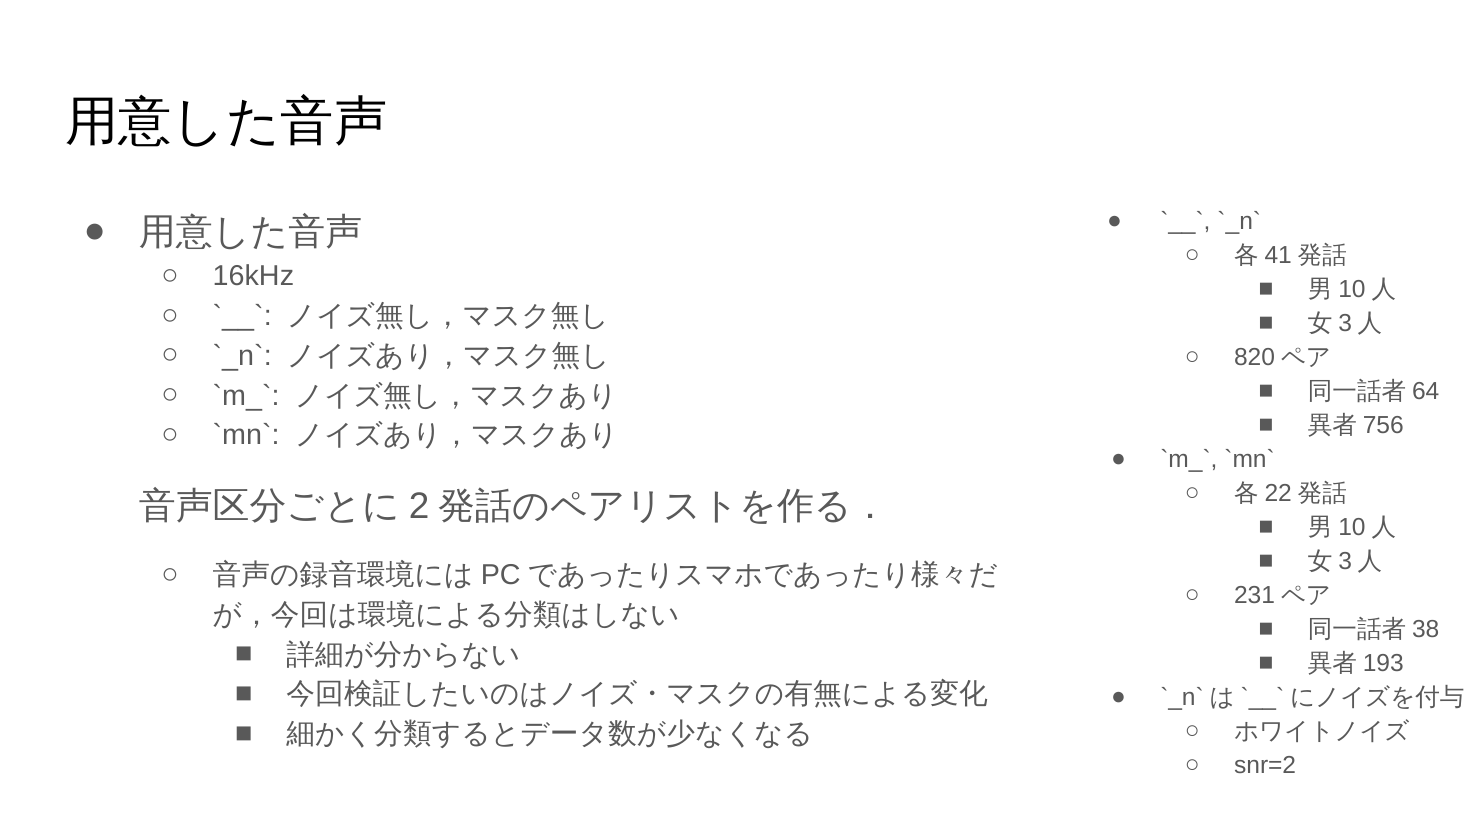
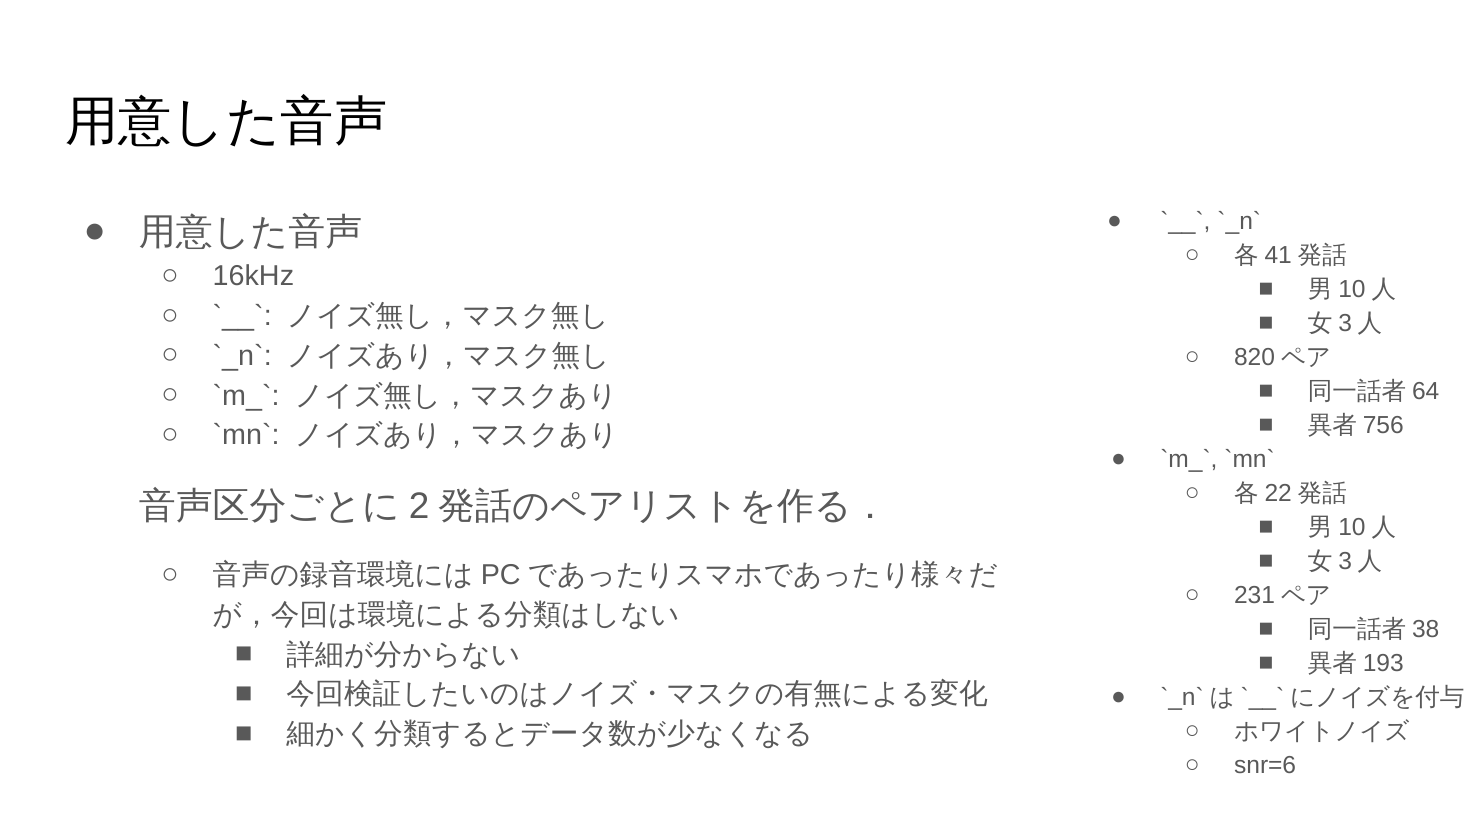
snr=2: snr=2 -> snr=6 (1265, 765)
